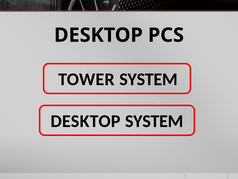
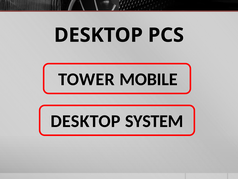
TOWER SYSTEM: SYSTEM -> MOBILE (148, 79)
